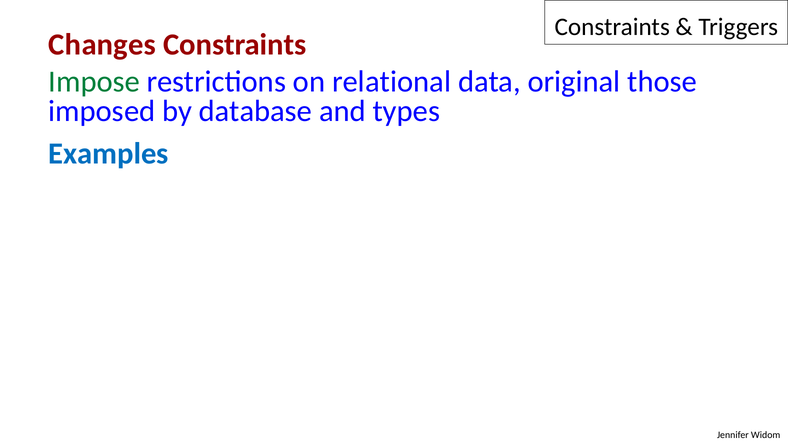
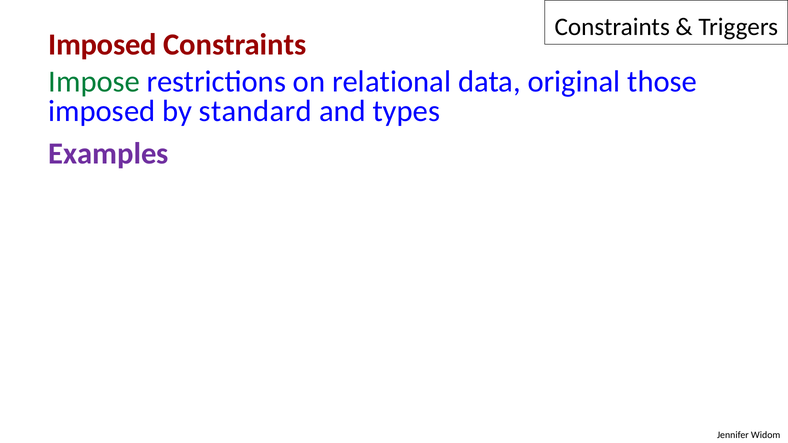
Changes: Changes -> Imposed (102, 45)
database: database -> standard (255, 111)
Examples colour: blue -> purple (109, 154)
